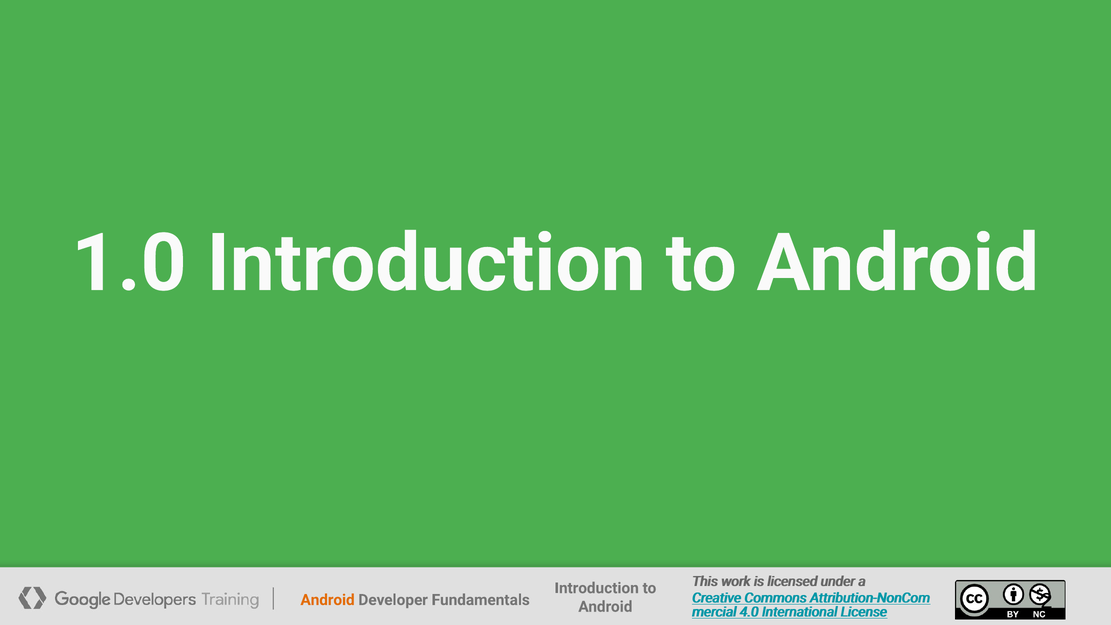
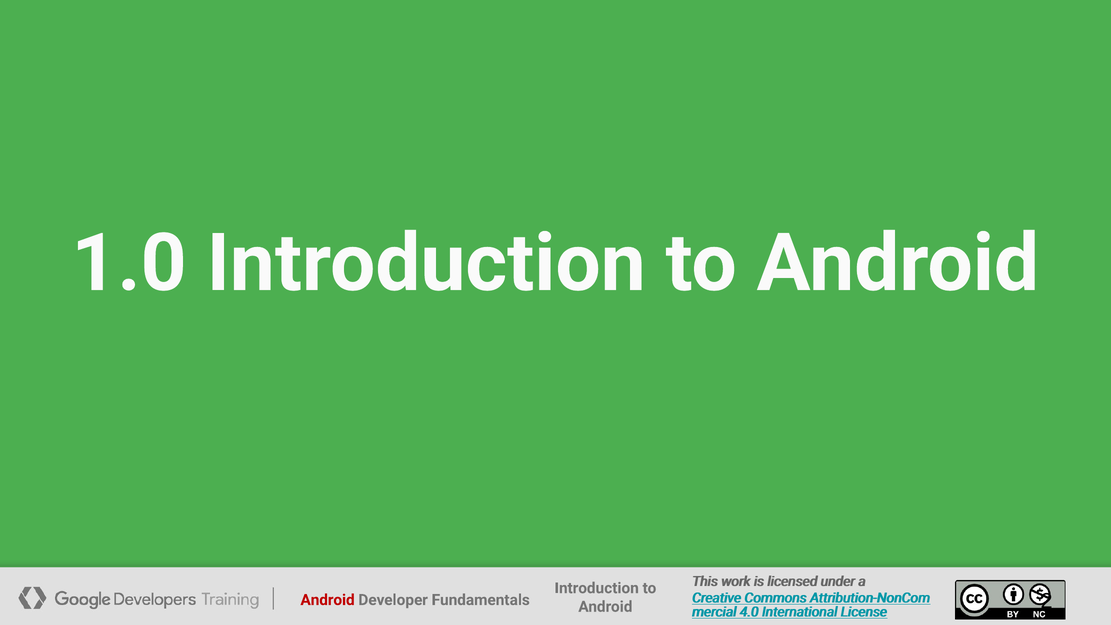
Android colour: orange -> red (328, 600)
